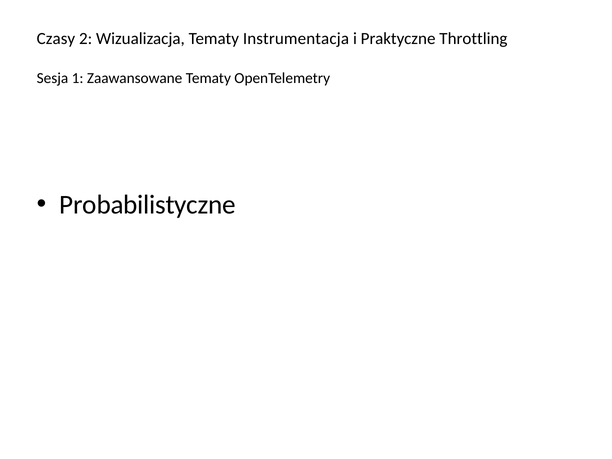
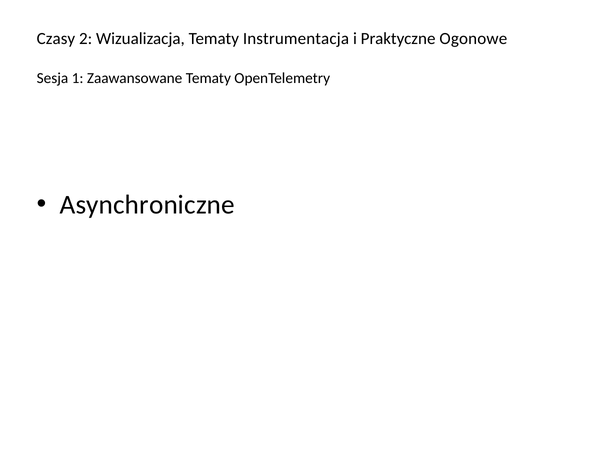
Throttling: Throttling -> Ogonowe (473, 38)
Probabilistyczne: Probabilistyczne -> Asynchroniczne (147, 205)
